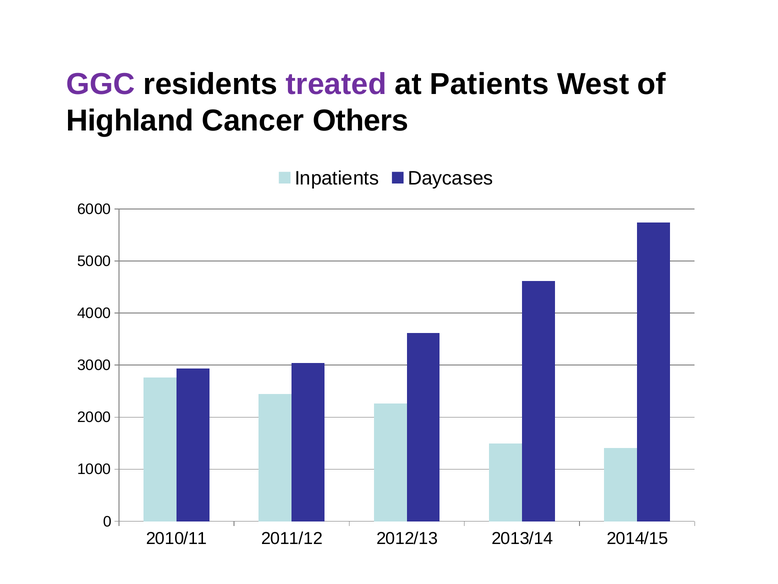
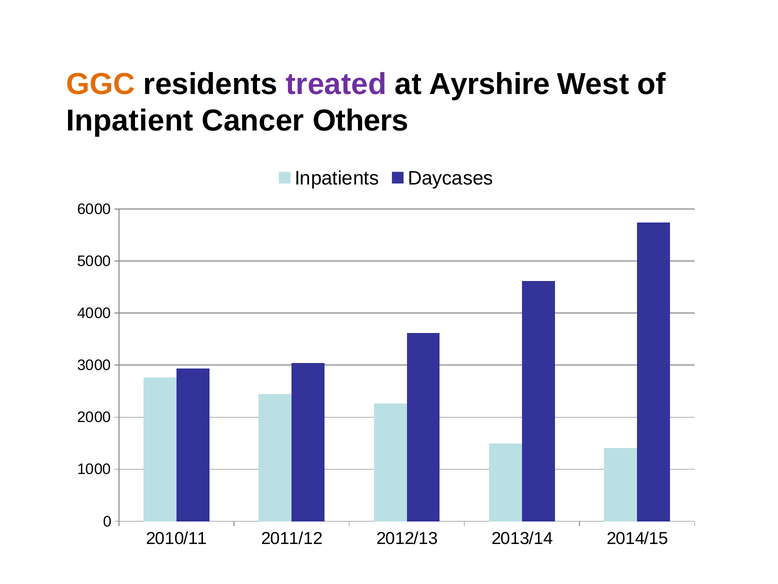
GGC colour: purple -> orange (101, 84)
Patients: Patients -> Ayrshire (490, 84)
Highland: Highland -> Inpatient (130, 121)
